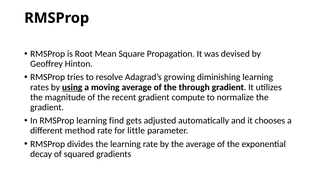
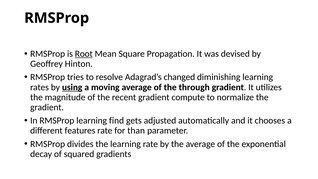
Root underline: none -> present (84, 54)
growing: growing -> changed (179, 77)
method: method -> features (80, 131)
little: little -> than (136, 131)
